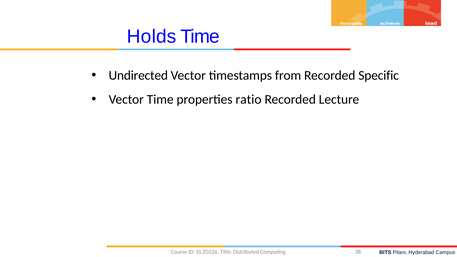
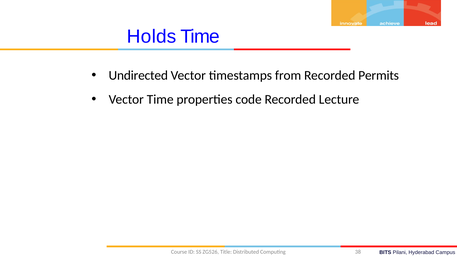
Specific: Specific -> Permits (379, 75)
ratio: ratio -> code (249, 99)
